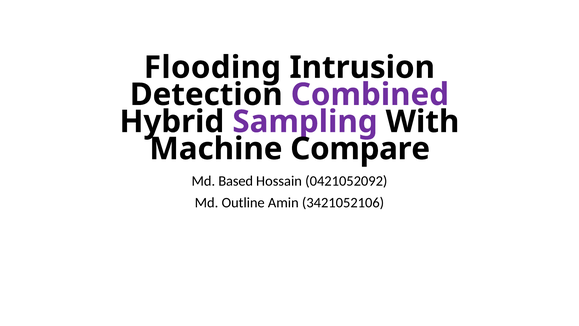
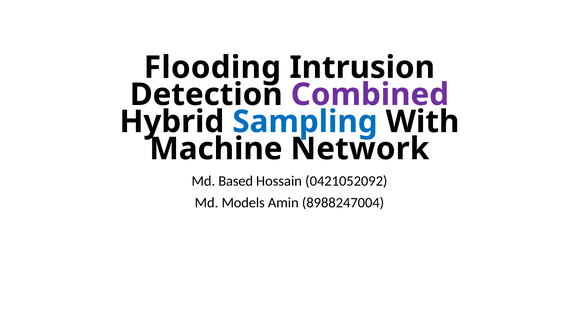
Sampling colour: purple -> blue (305, 122)
Compare: Compare -> Network (360, 149)
Outline: Outline -> Models (243, 203)
3421052106: 3421052106 -> 8988247004 (343, 203)
